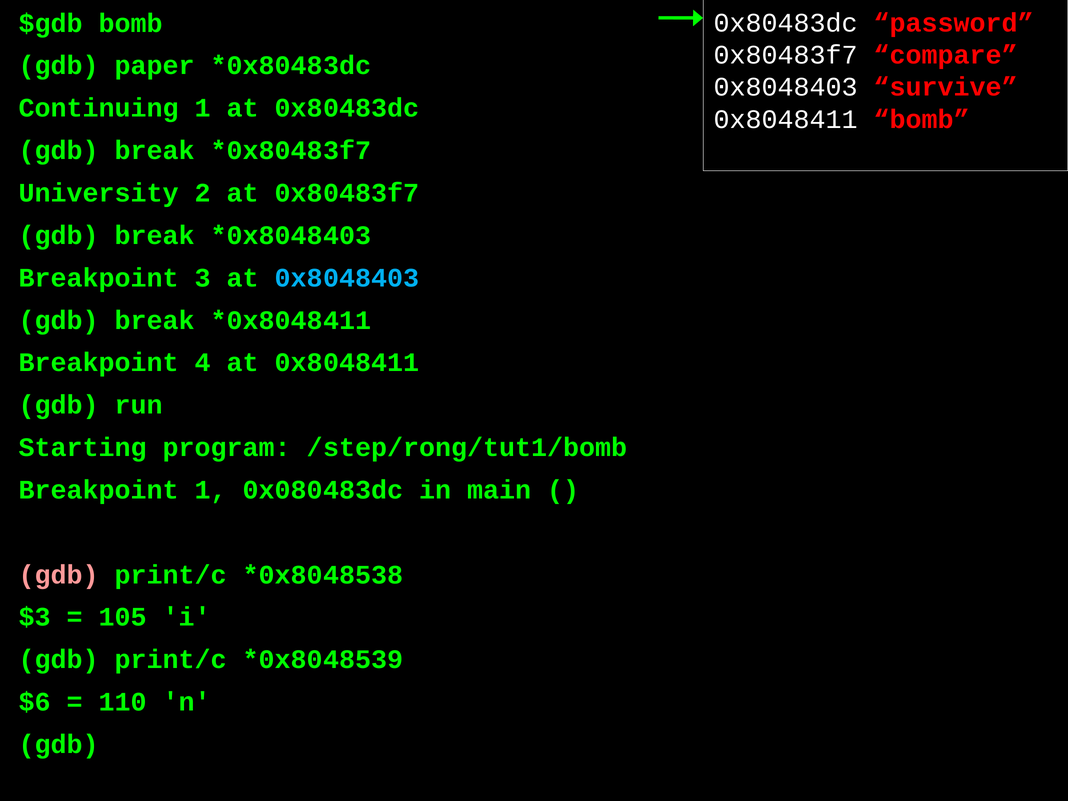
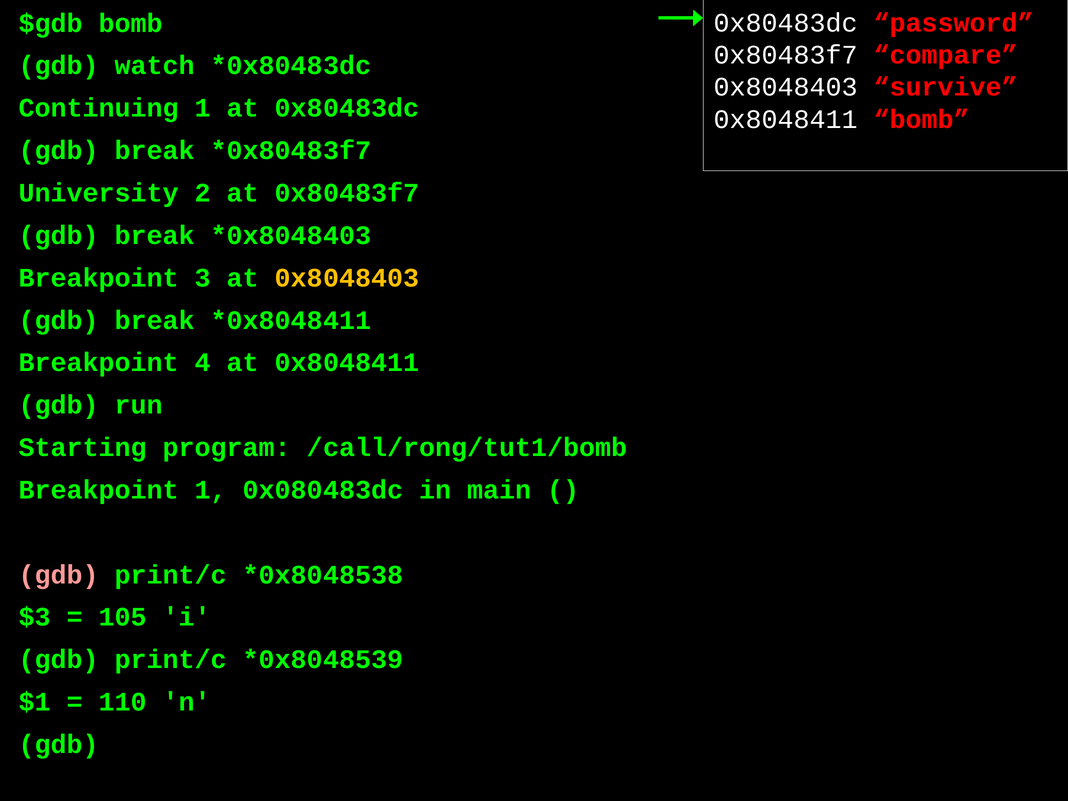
paper: paper -> watch (155, 66)
0x8048403 colour: light blue -> yellow (347, 278)
/step/rong/tut1/bomb: /step/rong/tut1/bomb -> /call/rong/tut1/bomb (467, 447)
$6: $6 -> $1 (35, 702)
